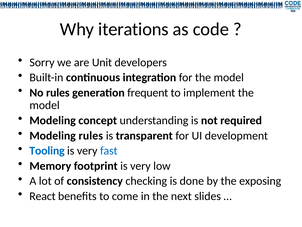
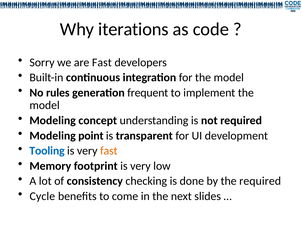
are Unit: Unit -> Fast (102, 62)
Modeling rules: rules -> point (91, 135)
fast colour: blue -> orange (109, 150)
the exposing: exposing -> required (260, 181)
React: React -> Cycle (42, 196)
